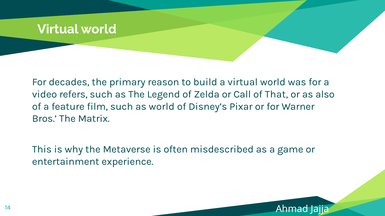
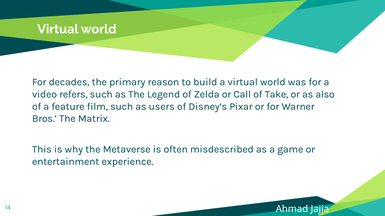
That: That -> Take (277, 95)
as world: world -> users (162, 107)
